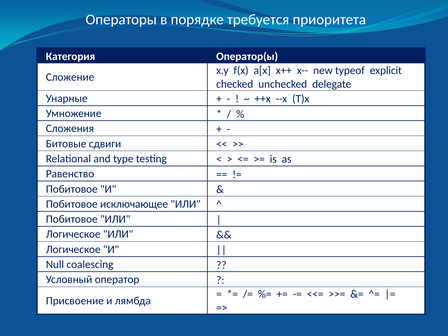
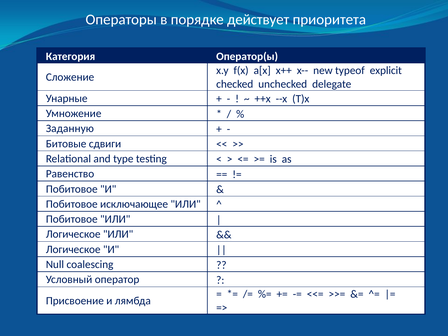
требуется: требуется -> действует (258, 20)
Сложения: Сложения -> Заданную (70, 129)
